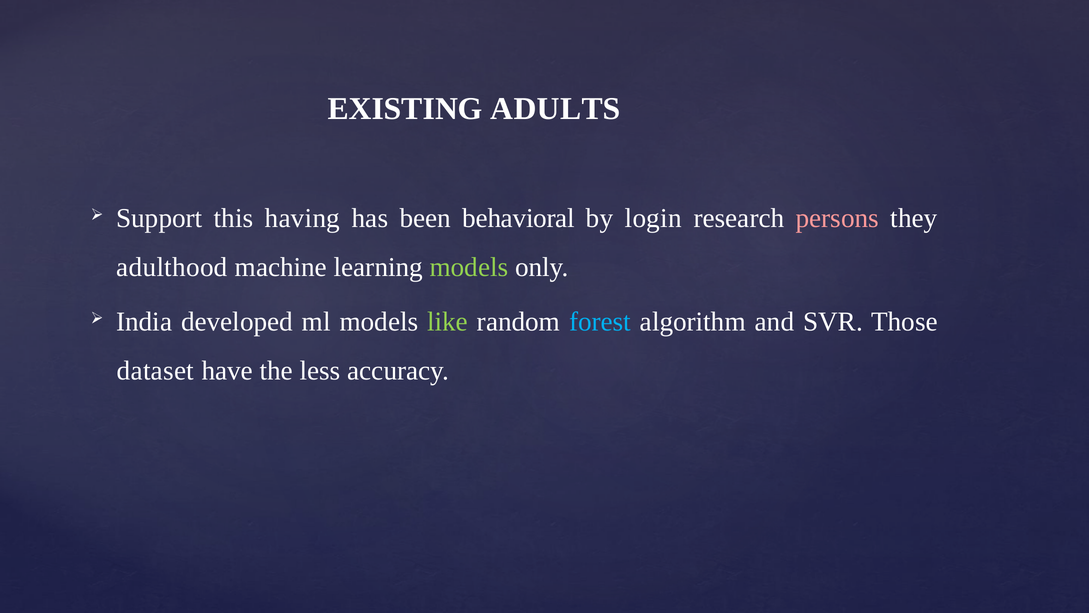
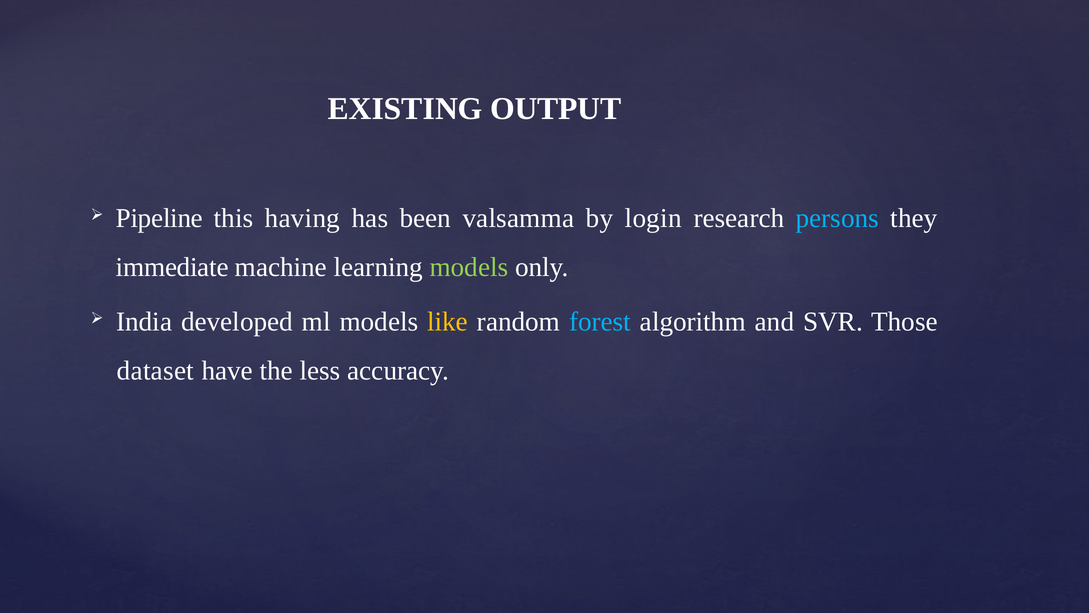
ADULTS: ADULTS -> OUTPUT (556, 109)
Support: Support -> Pipeline (159, 218)
behavioral: behavioral -> valsamma (518, 218)
persons colour: pink -> light blue (837, 218)
adulthood: adulthood -> immediate (172, 267)
like colour: light green -> yellow (448, 321)
